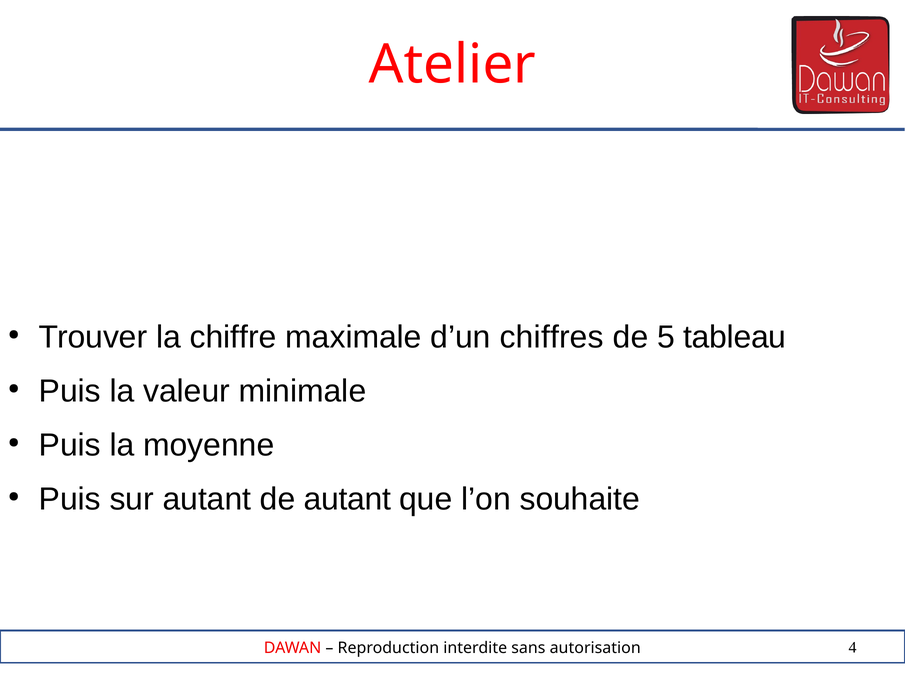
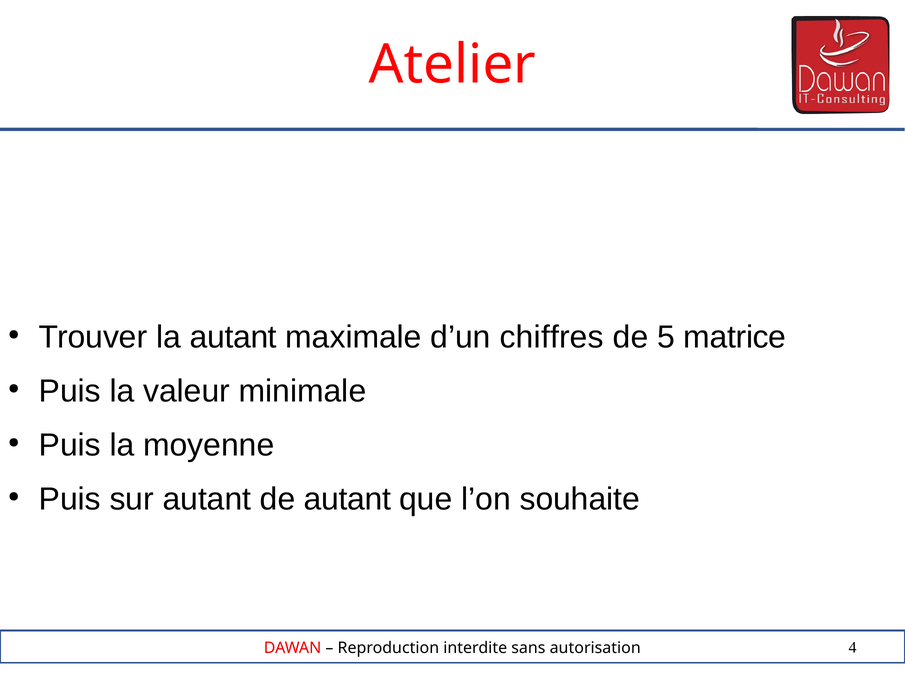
la chiffre: chiffre -> autant (233, 337)
tableau: tableau -> matrice (735, 337)
